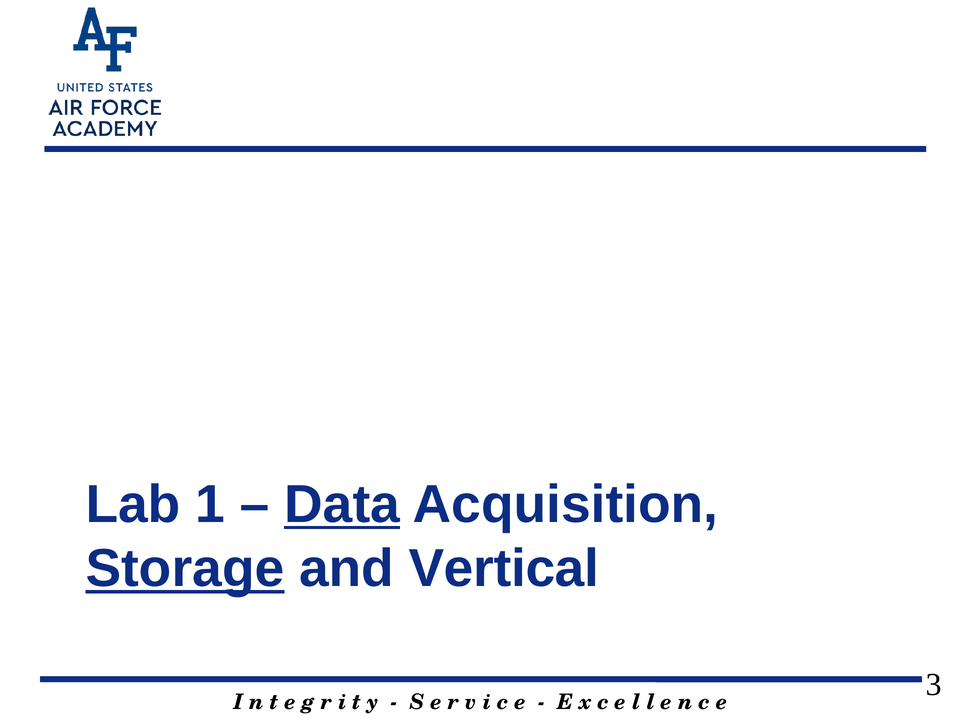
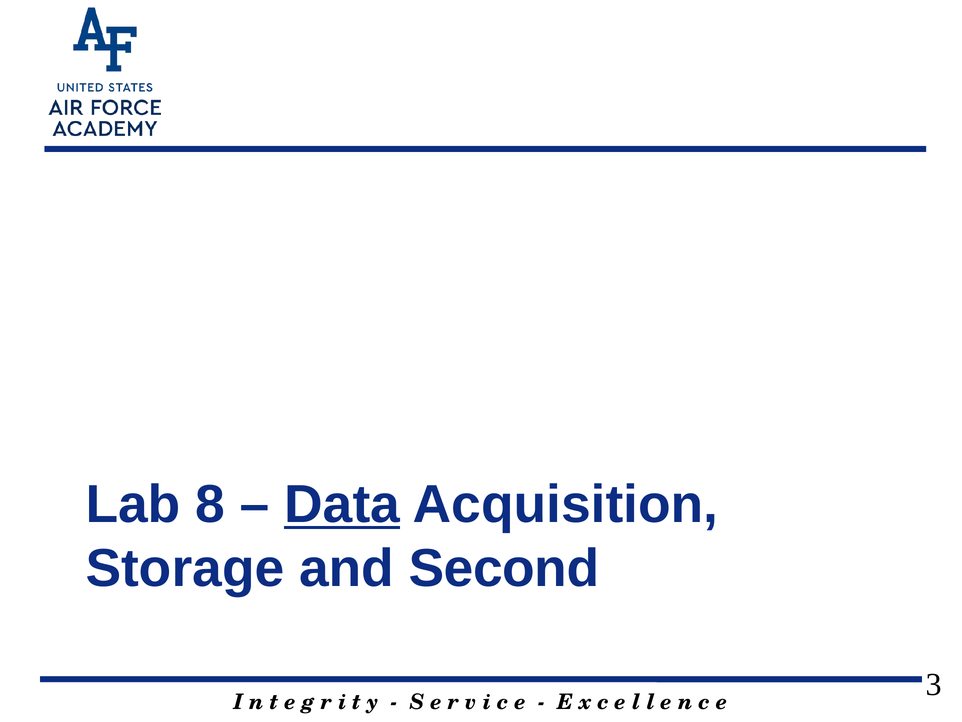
1: 1 -> 8 (210, 504)
Storage underline: present -> none (185, 568)
Vertical: Vertical -> Second (504, 568)
